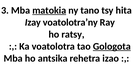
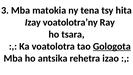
matokia underline: present -> none (49, 10)
tano: tano -> tena (90, 10)
ratsy: ratsy -> tsara (73, 34)
